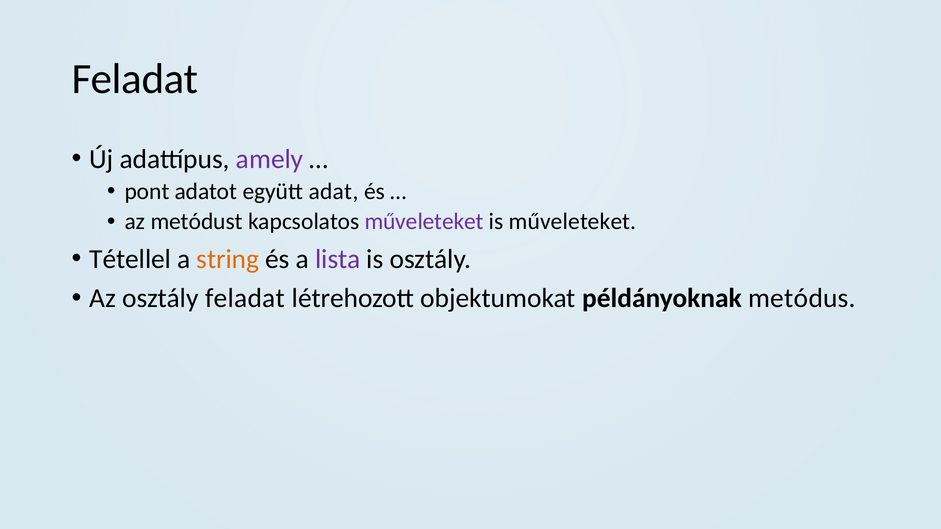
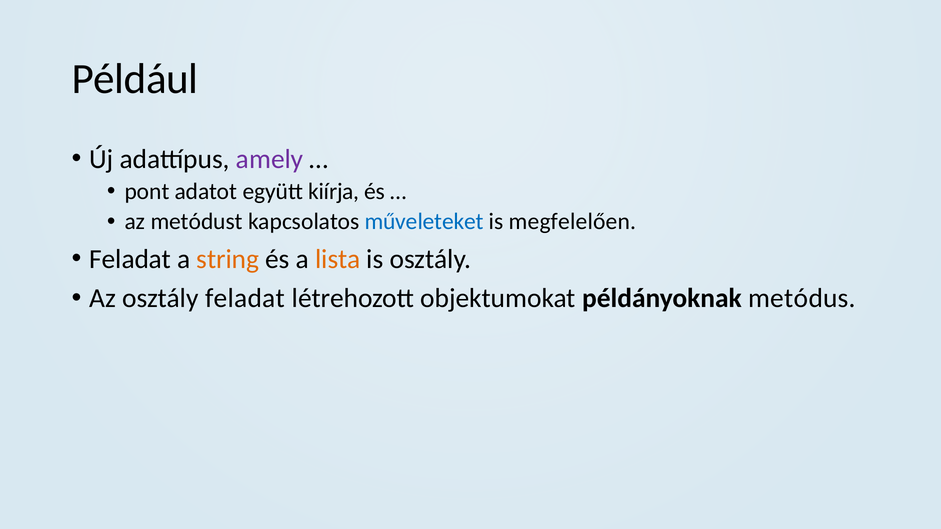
Feladat: Feladat -> Például (135, 79)
adat: adat -> kiírja (334, 192)
műveleteket colour: purple -> blue (424, 222)
is műveleteket: műveleteket -> megfelelően (572, 222)
Tétellel: Tétellel -> Feladat (130, 259)
lista colour: purple -> orange (338, 259)
